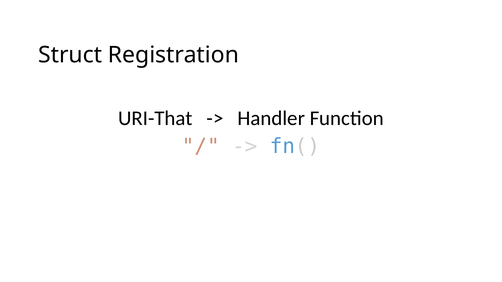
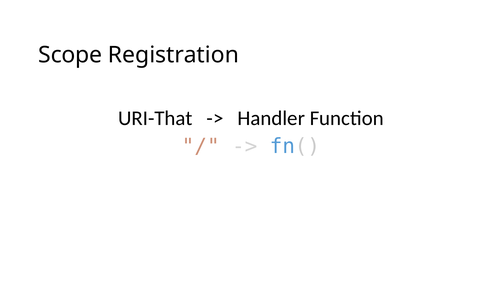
Struct: Struct -> Scope (70, 55)
